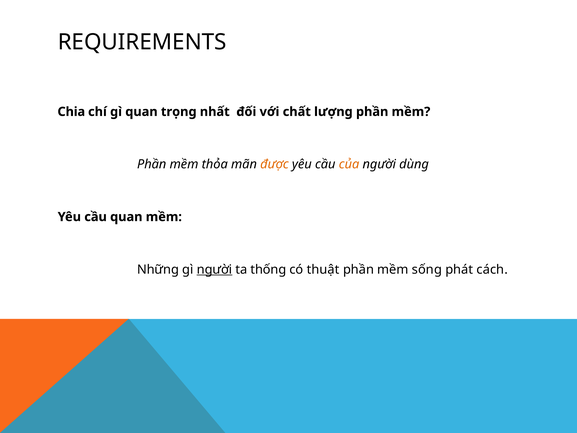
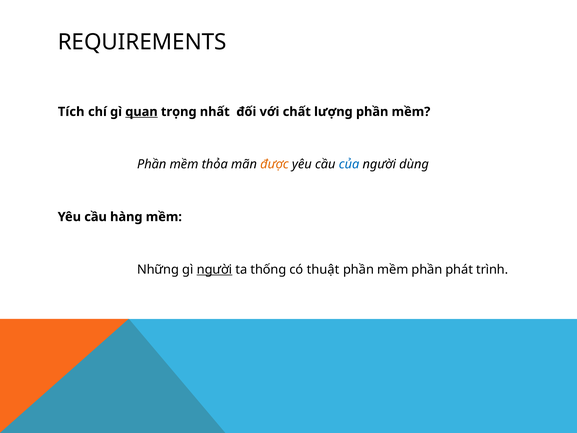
Chia: Chia -> Tích (71, 112)
quan underline: none -> present (141, 112)
của colour: orange -> blue (349, 164)
cầu quan: quan -> hàng (126, 217)
sống: sống -> phần (427, 269)
cách: cách -> trình (492, 269)
